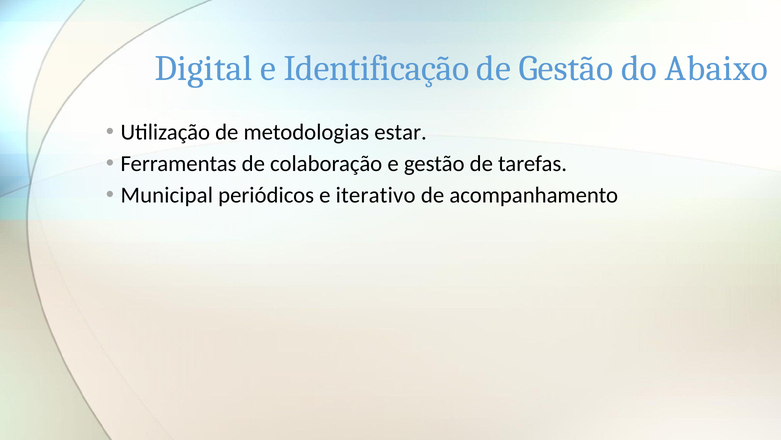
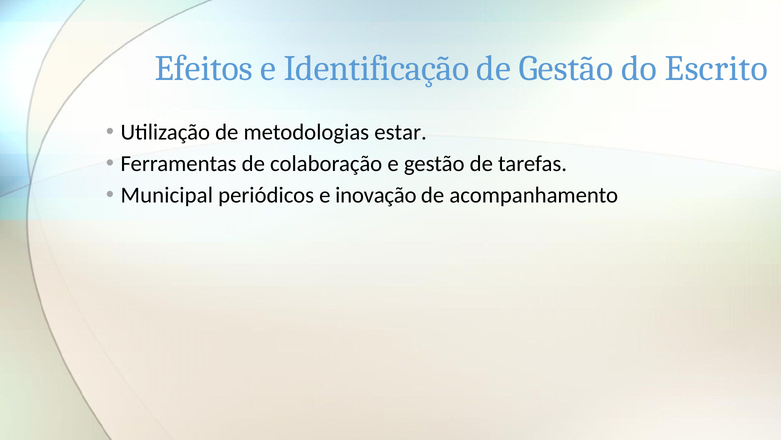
Digital: Digital -> Efeitos (204, 68)
Abaixo: Abaixo -> Escrito (716, 68)
iterativo: iterativo -> inovação (376, 195)
